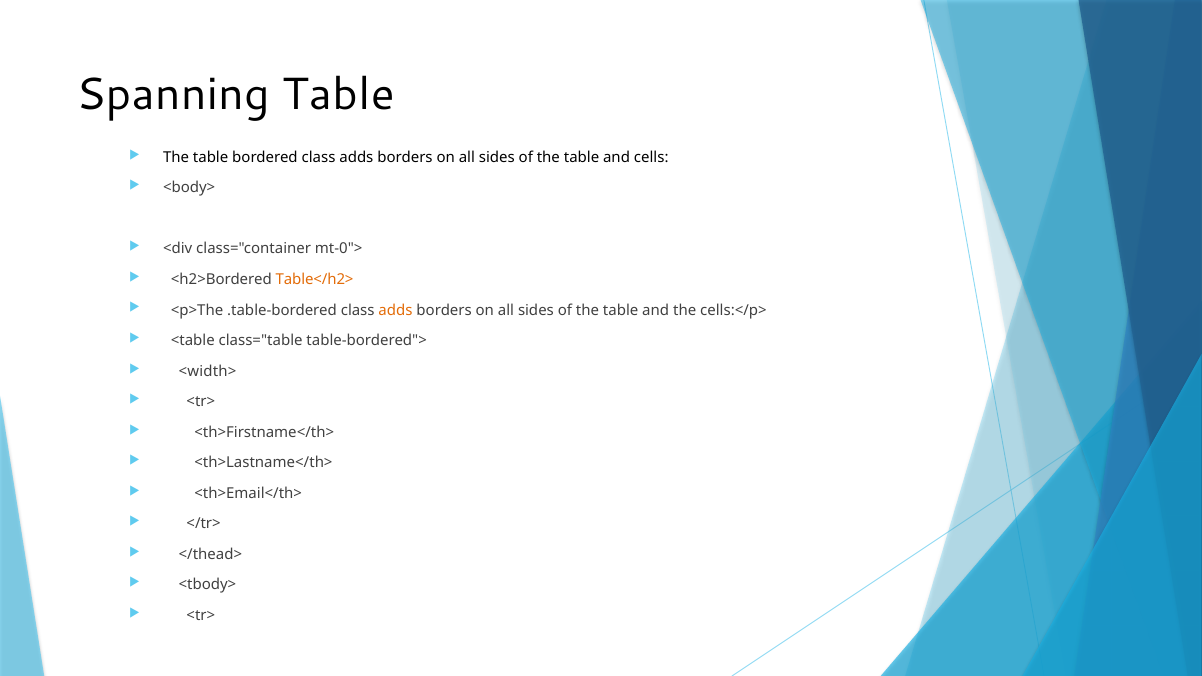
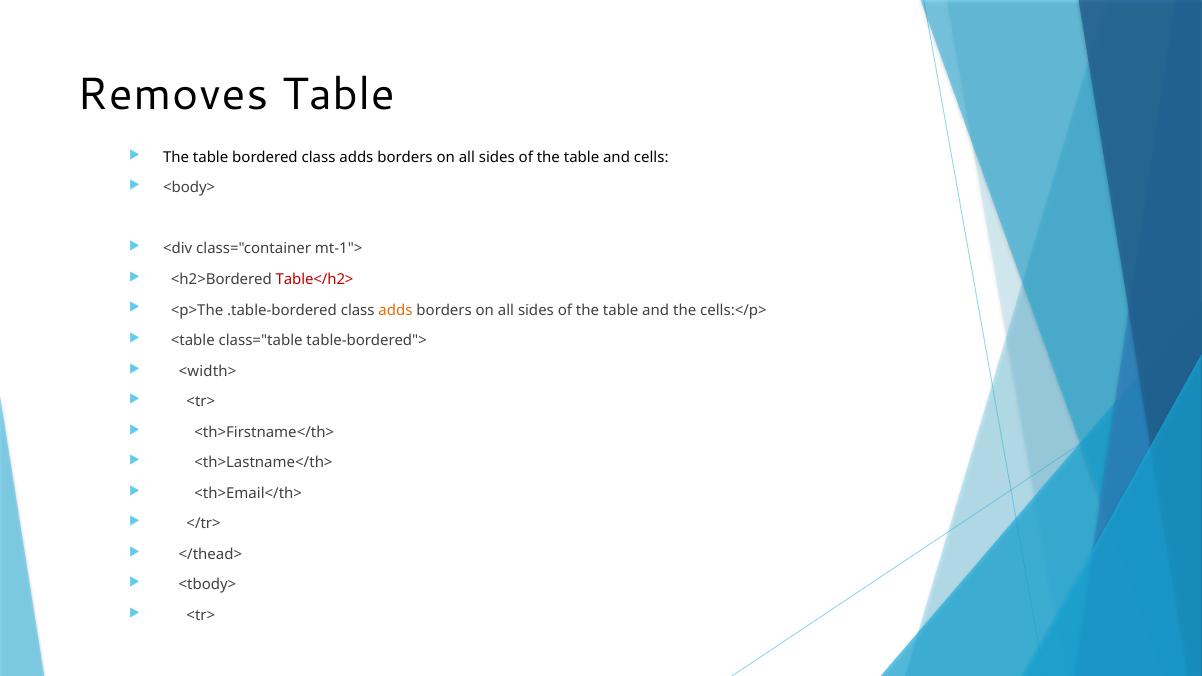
Spanning: Spanning -> Removes (173, 95)
mt-0">: mt-0"> -> mt-1"> (339, 249)
Table</h2> colour: orange -> red (315, 280)
